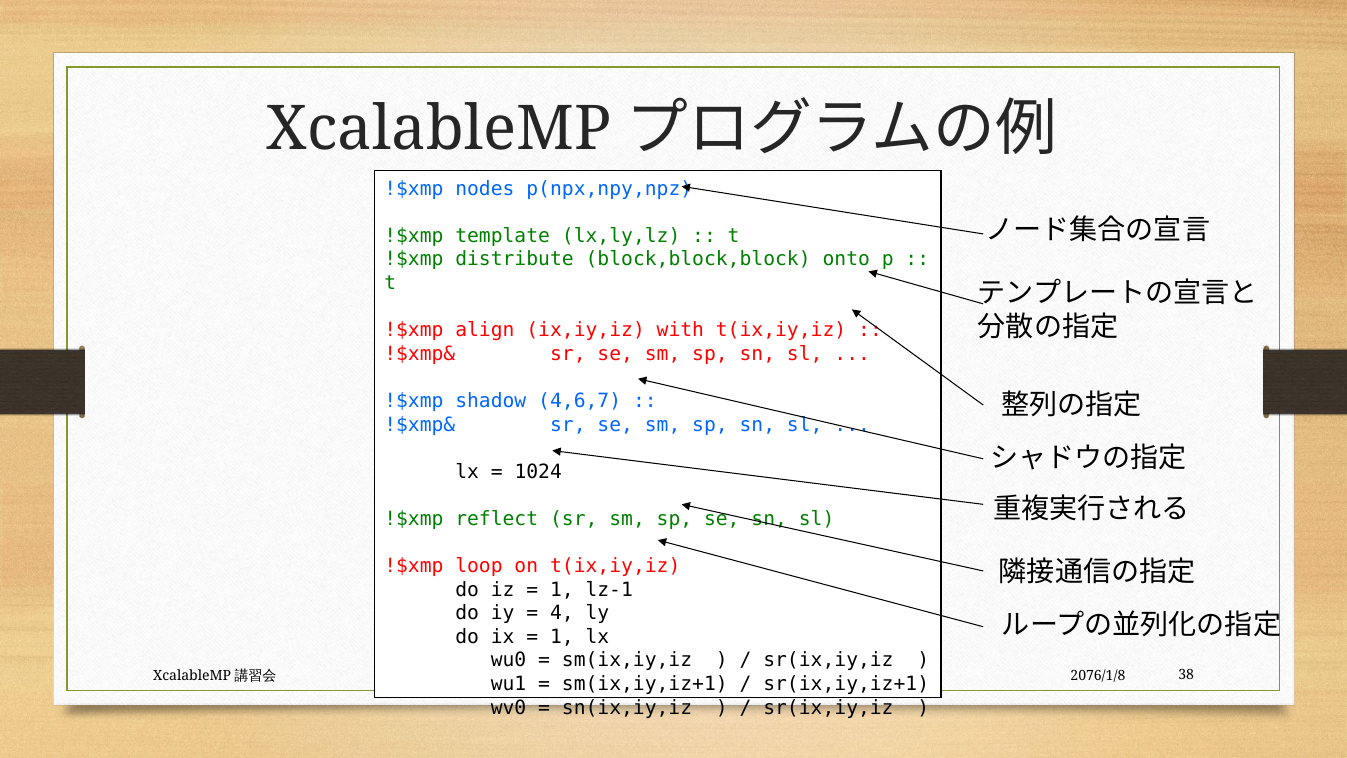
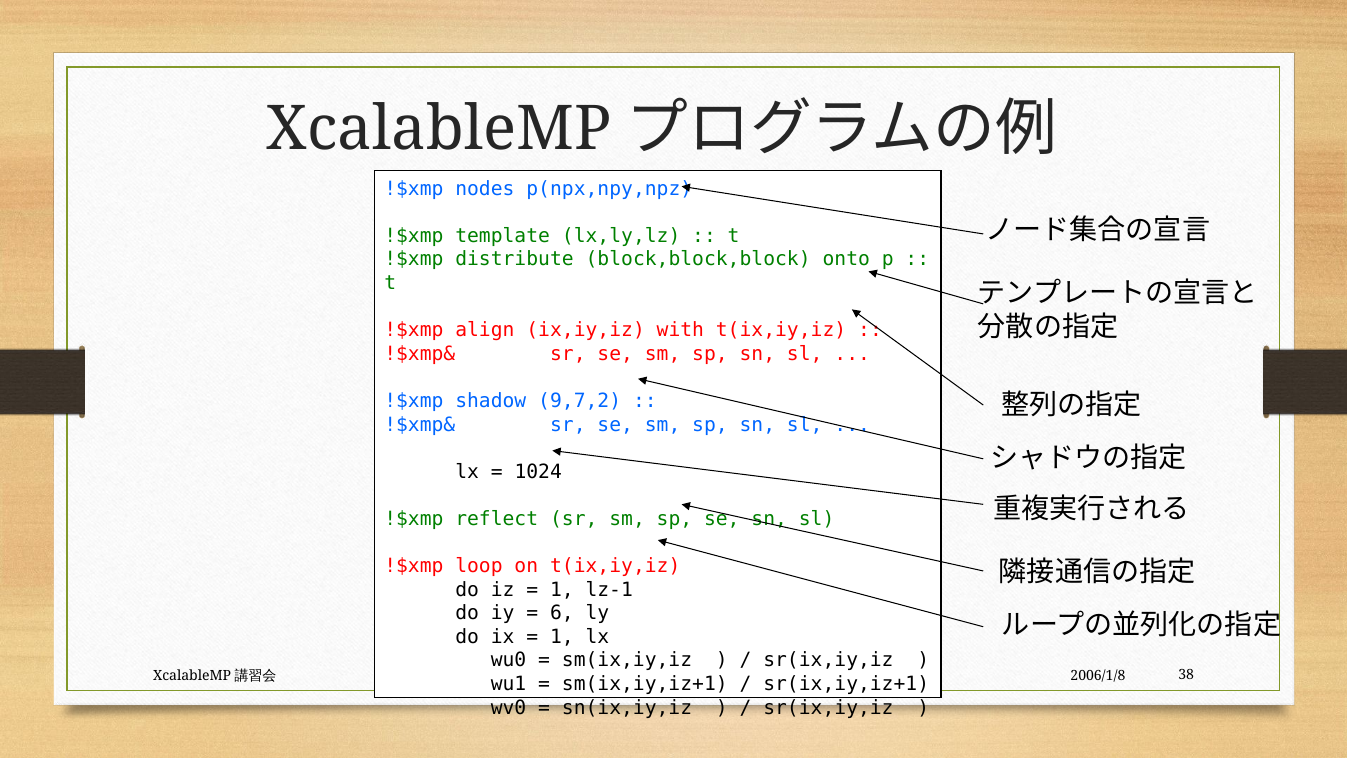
4,6,7: 4,6,7 -> 9,7,2 (580, 401)
4: 4 -> 6 (562, 613)
2076/1/8: 2076/1/8 -> 2006/1/8 (1098, 676)
